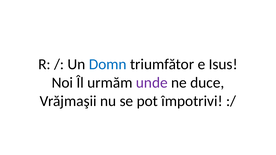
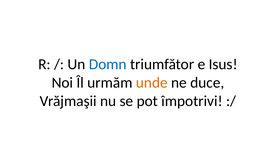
unde colour: purple -> orange (152, 83)
